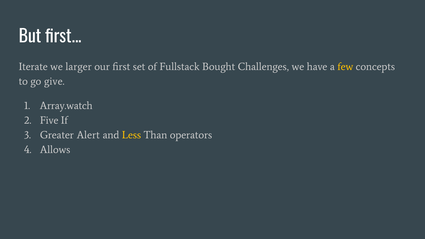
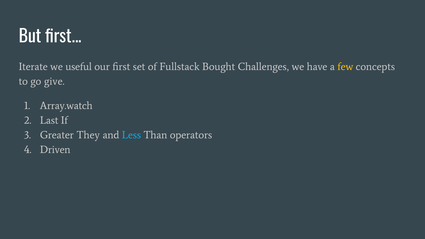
larger: larger -> useful (79, 67)
Five: Five -> Last (49, 120)
Alert: Alert -> They (88, 135)
Less colour: yellow -> light blue (131, 135)
Allows: Allows -> Driven (55, 150)
